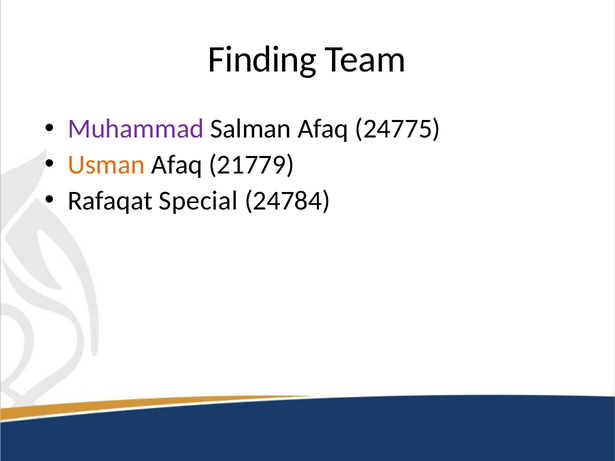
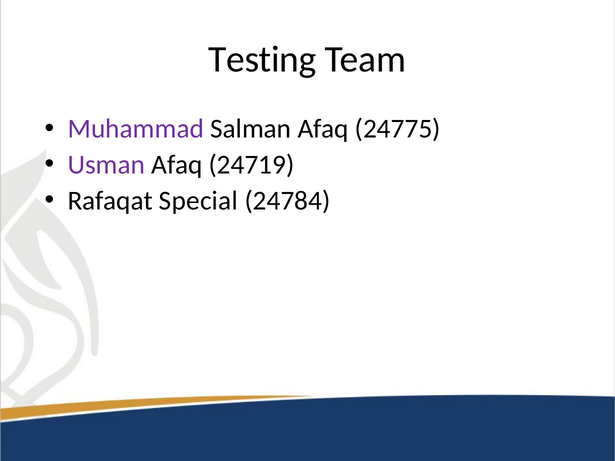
Finding: Finding -> Testing (262, 60)
Usman colour: orange -> purple (106, 165)
21779: 21779 -> 24719 (252, 165)
